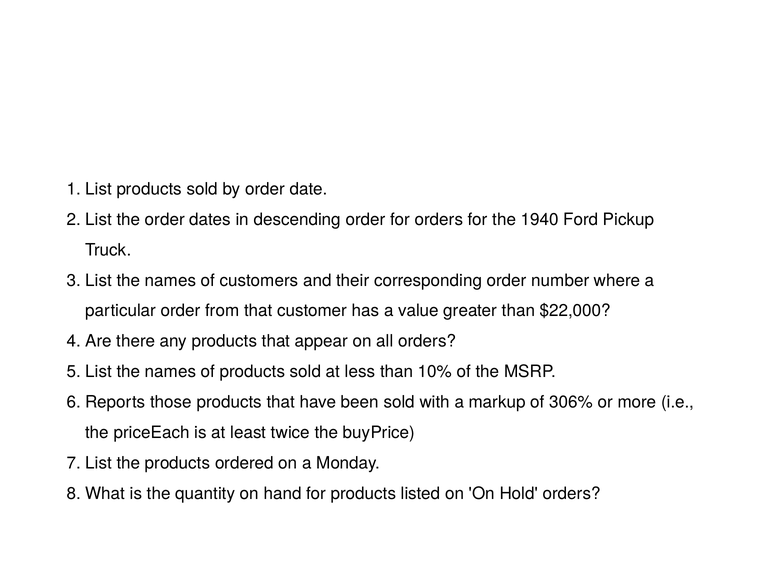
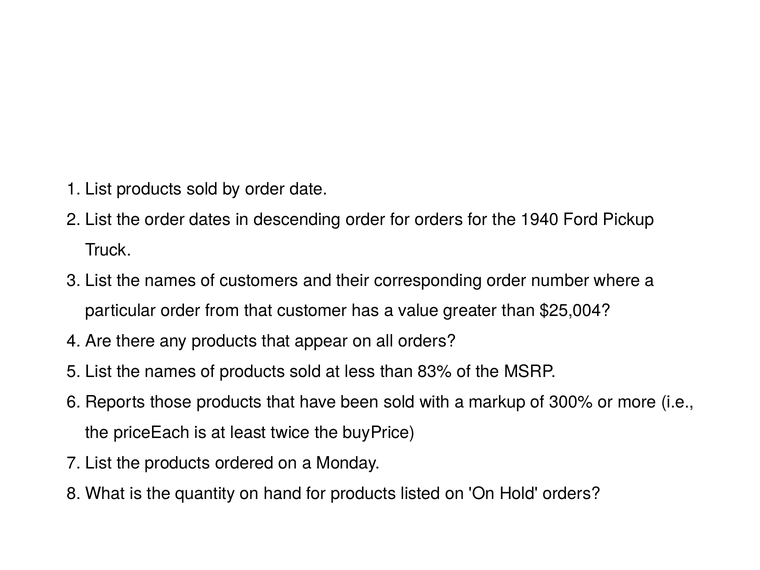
$22,000: $22,000 -> $25,004 (575, 311)
10%: 10% -> 83% (435, 372)
306%: 306% -> 300% (571, 402)
